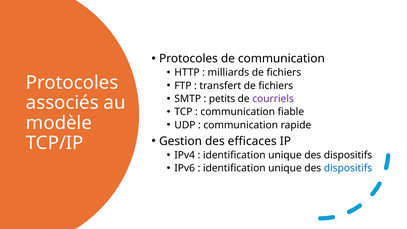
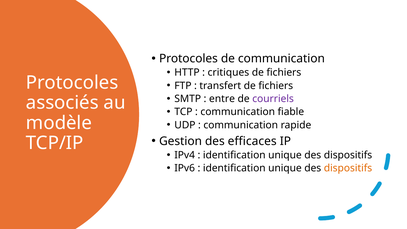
milliards: milliards -> critiques (228, 73)
petits: petits -> entre (222, 99)
dispositifs colour: blue -> orange (348, 168)
